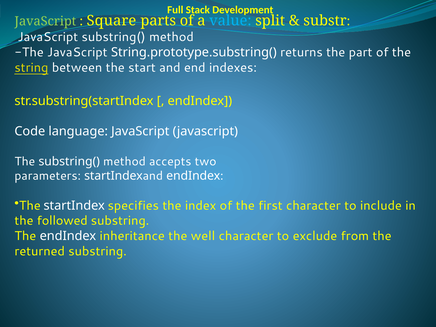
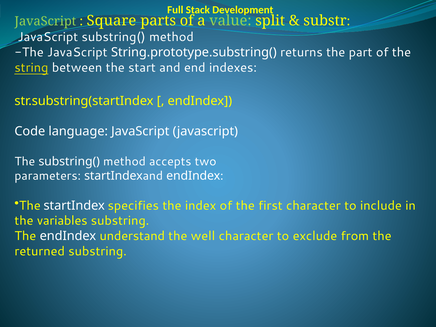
value colour: light blue -> light green (230, 21)
followed: followed -> variables (62, 221)
inheritance: inheritance -> understand (132, 236)
